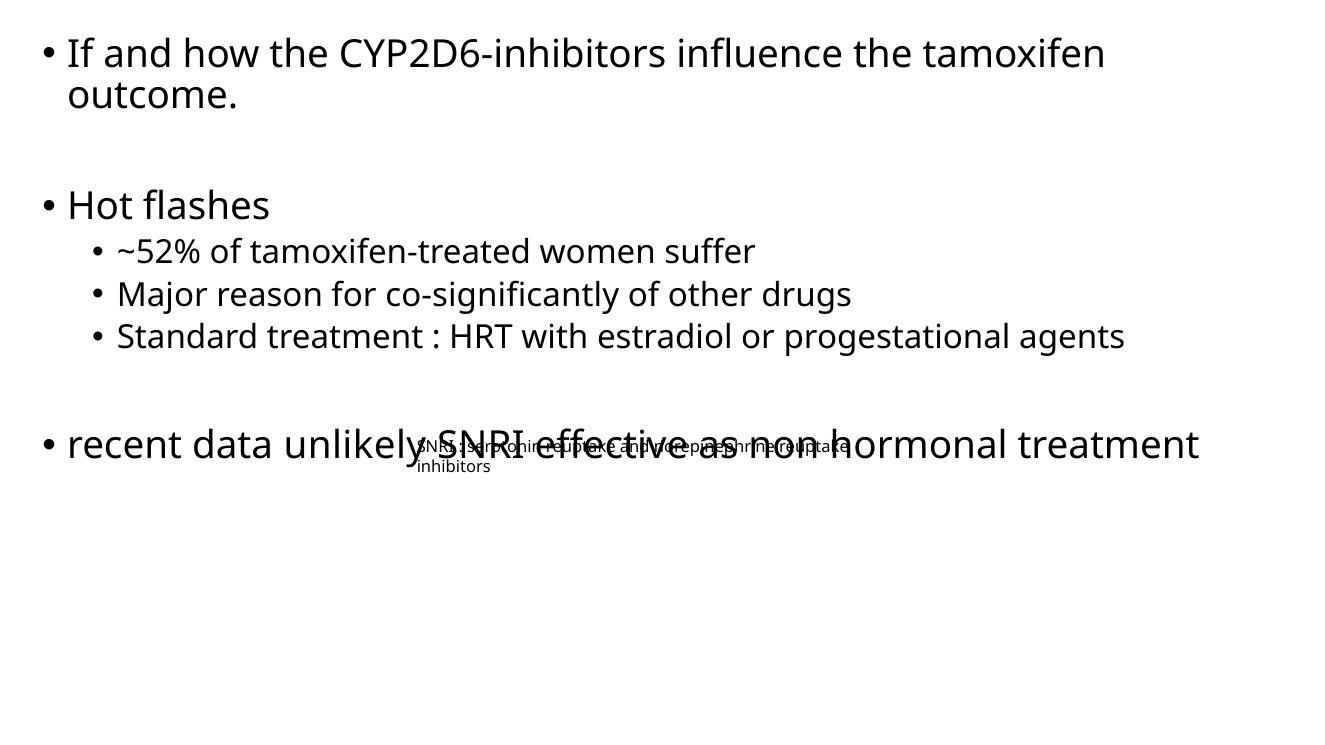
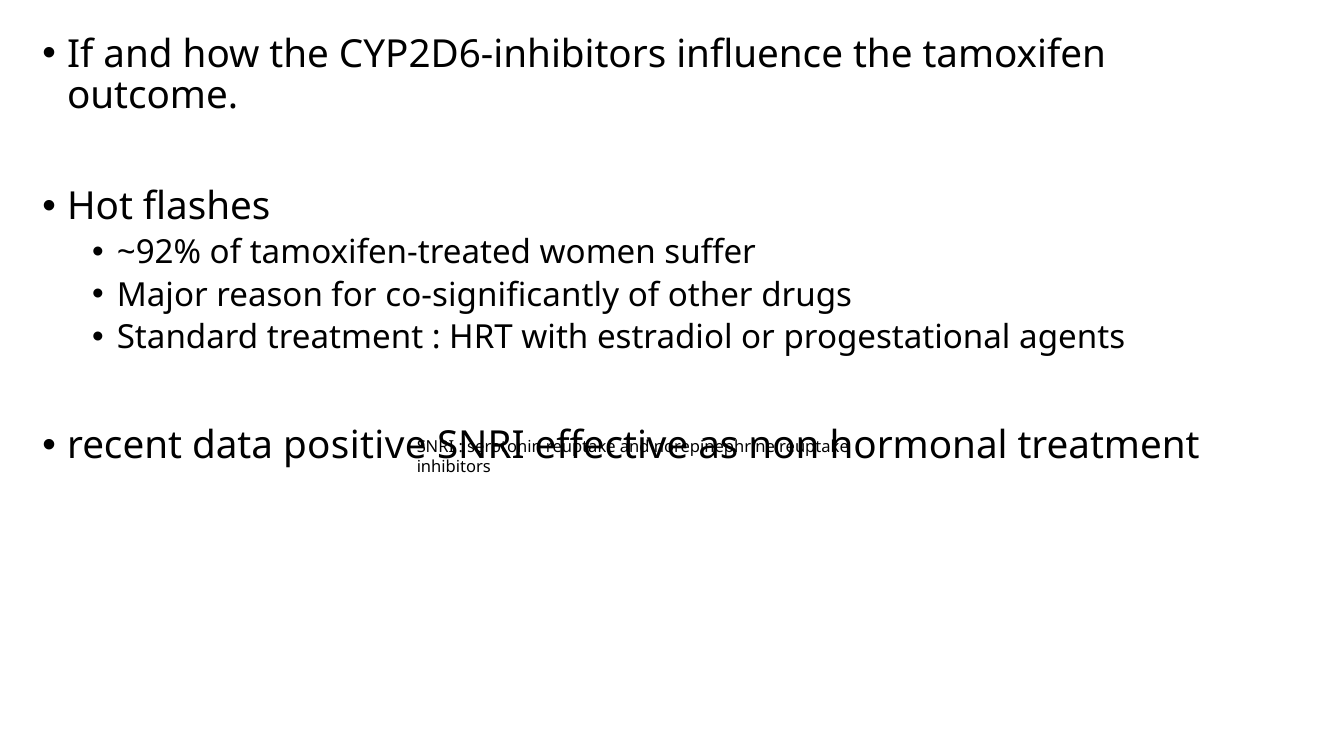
~52%: ~52% -> ~92% (159, 253)
unlikely: unlikely -> positive (355, 446)
